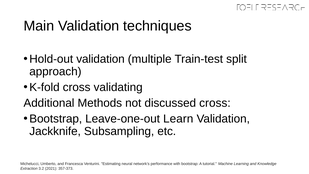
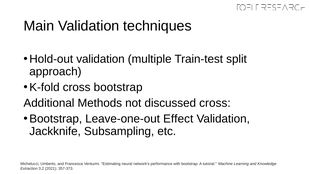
K-fold cross validating: validating -> bootstrap (118, 87)
Learn: Learn -> Effect (178, 119)
